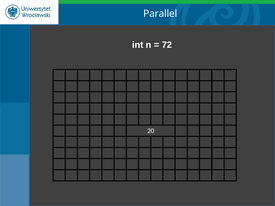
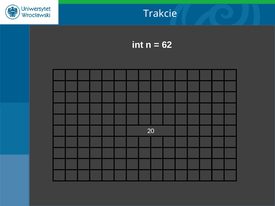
Parallel: Parallel -> Trakcie (160, 14)
72: 72 -> 62 (167, 45)
